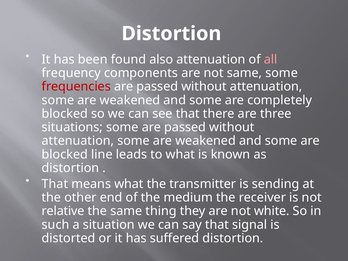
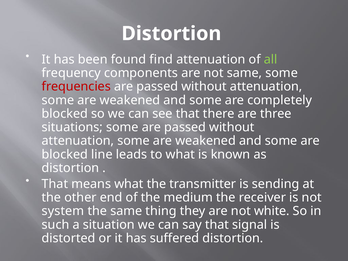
also: also -> find (161, 59)
all colour: pink -> light green (271, 59)
relative: relative -> system (63, 211)
